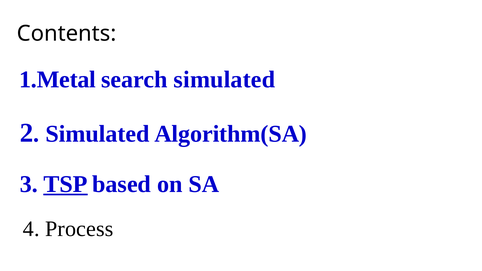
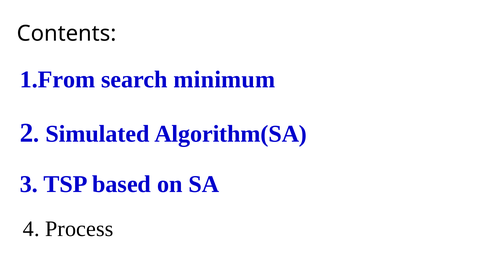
1.Metal: 1.Metal -> 1.From (57, 79)
search simulated: simulated -> minimum (224, 79)
TSP underline: present -> none (65, 184)
